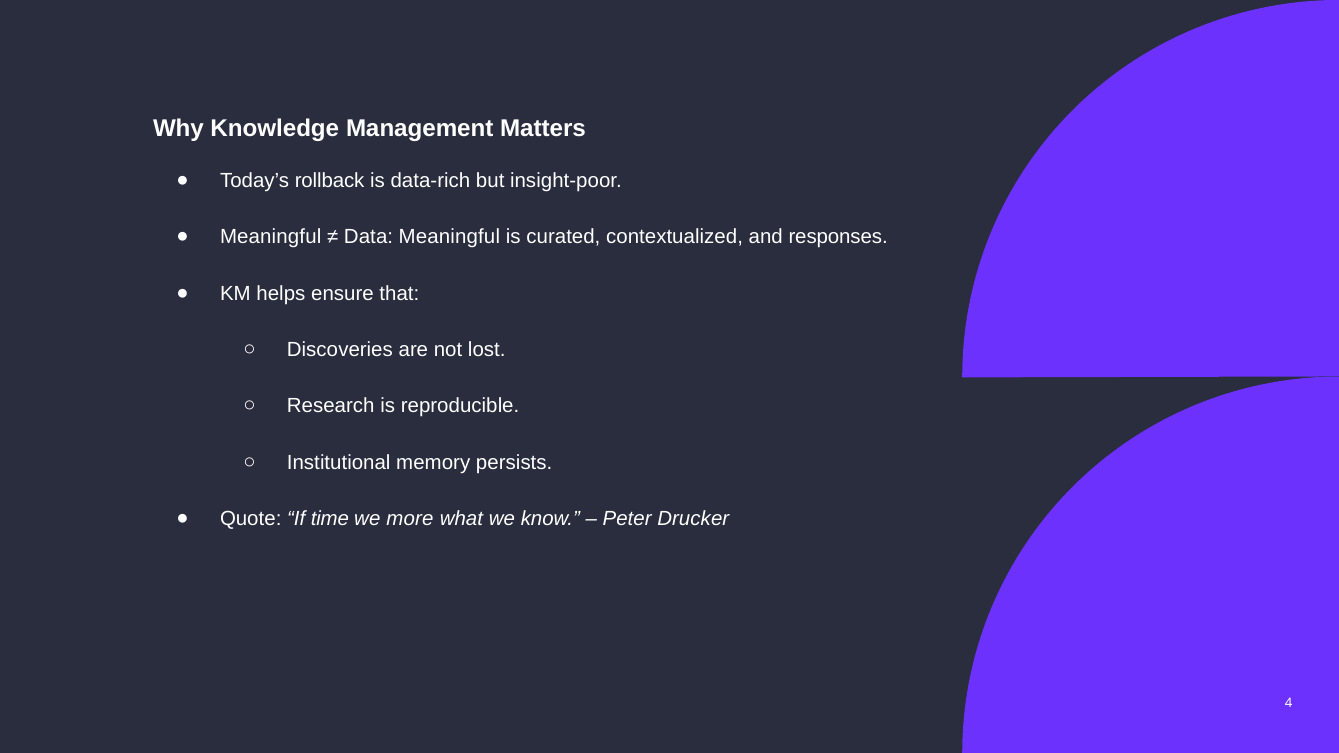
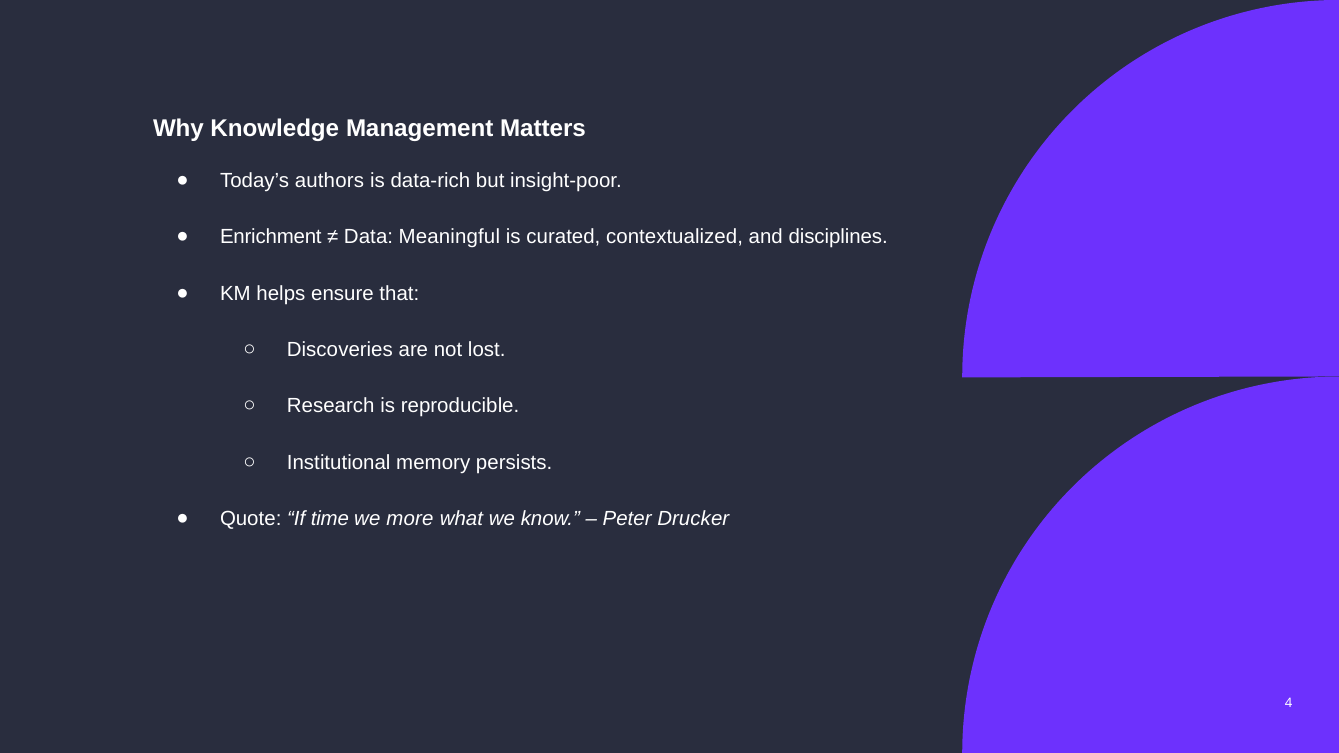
rollback: rollback -> authors (329, 181)
Meaningful: Meaningful -> Enrichment (271, 237)
responses: responses -> disciplines (838, 237)
